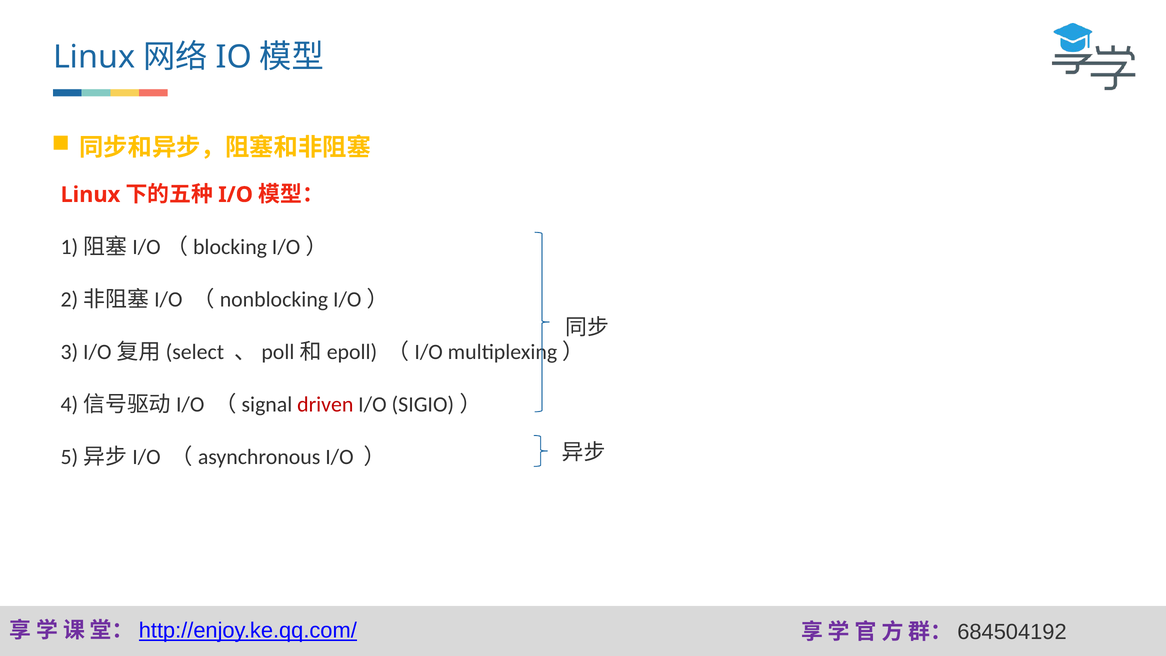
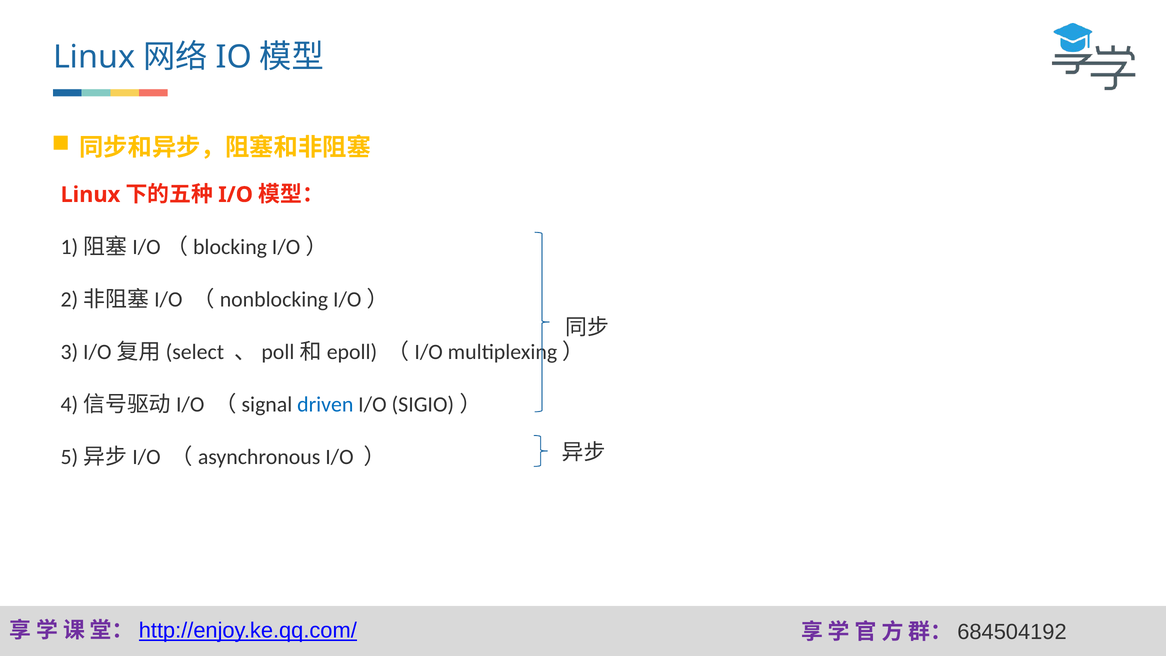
driven colour: red -> blue (325, 405)
